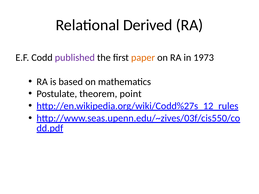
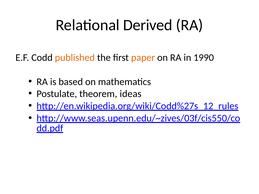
published colour: purple -> orange (75, 58)
1973: 1973 -> 1990 (204, 58)
point: point -> ideas (131, 94)
